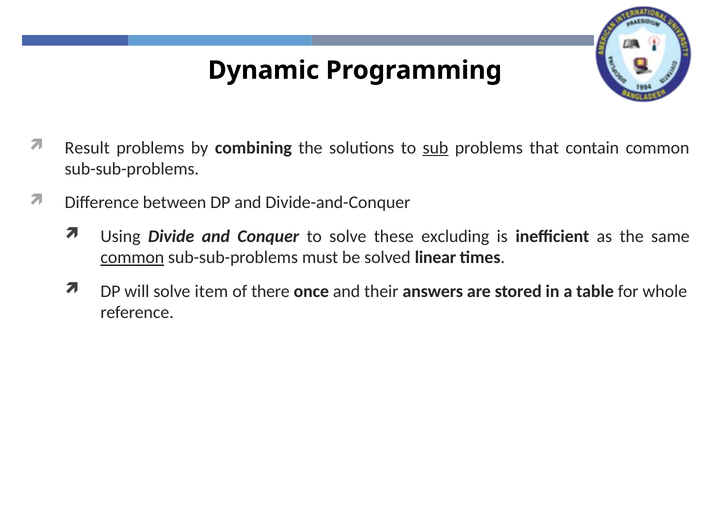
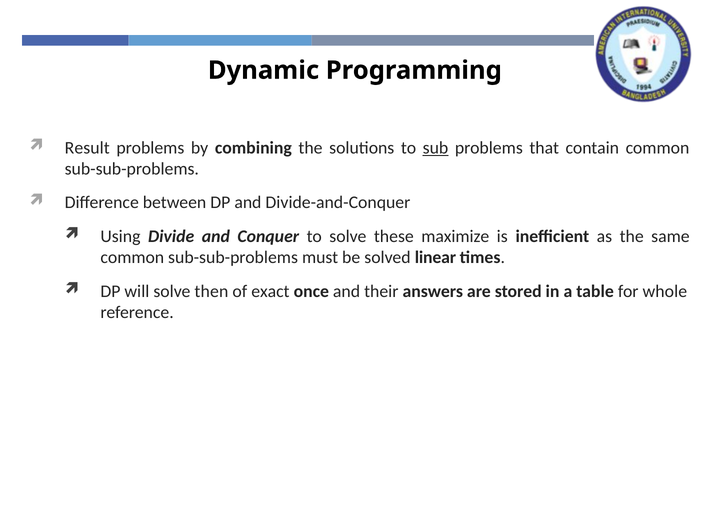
excluding: excluding -> maximize (455, 237)
common underline: present -> none (132, 258)
item: item -> then (211, 292)
there: there -> exact (270, 292)
